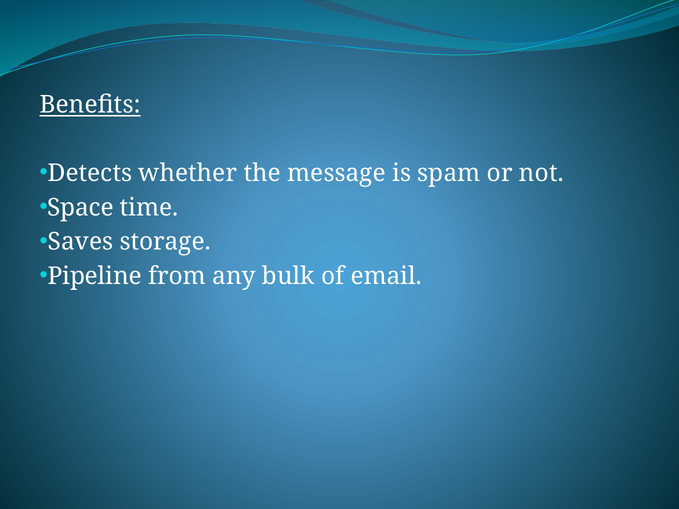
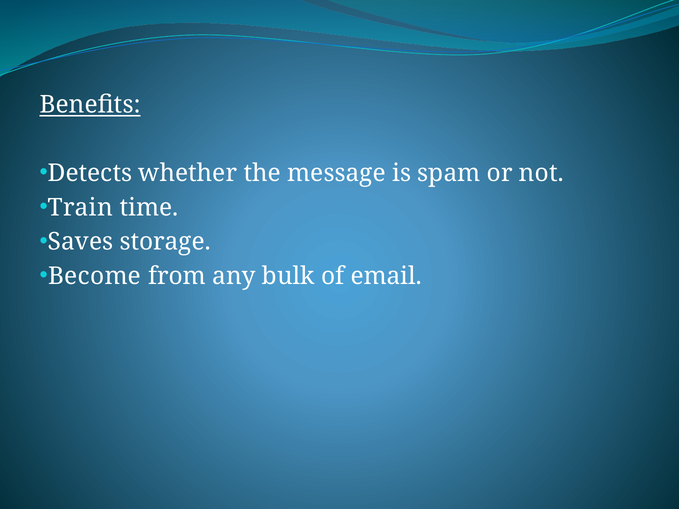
Space: Space -> Train (80, 208)
Pipeline: Pipeline -> Become (95, 276)
